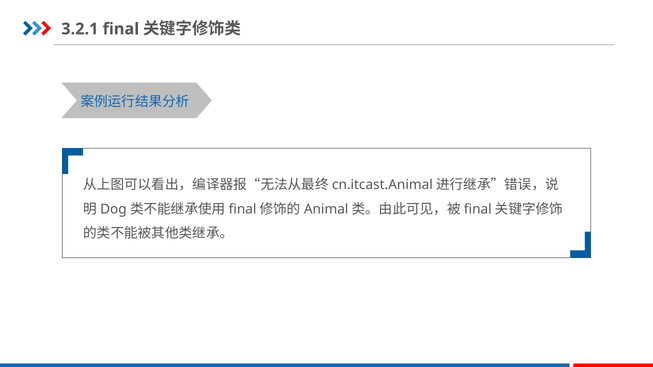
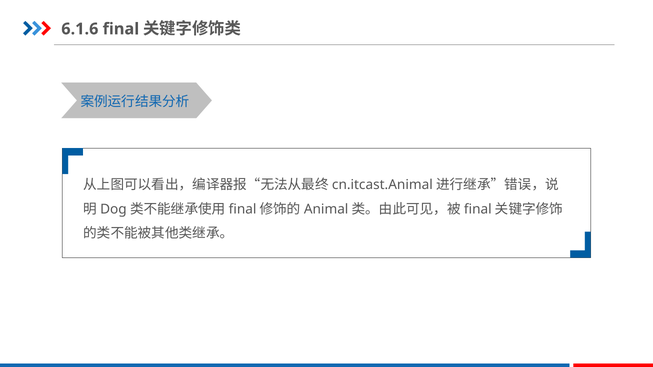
3.2.1: 3.2.1 -> 6.1.6 (80, 29)
